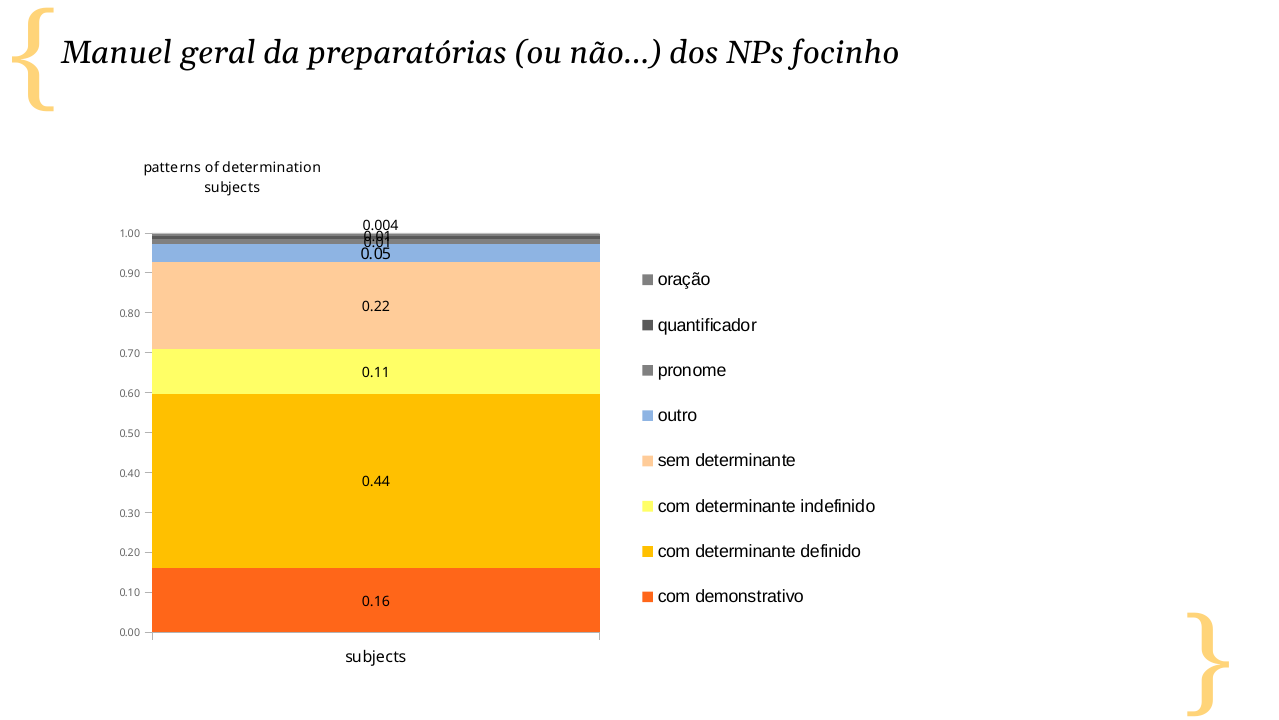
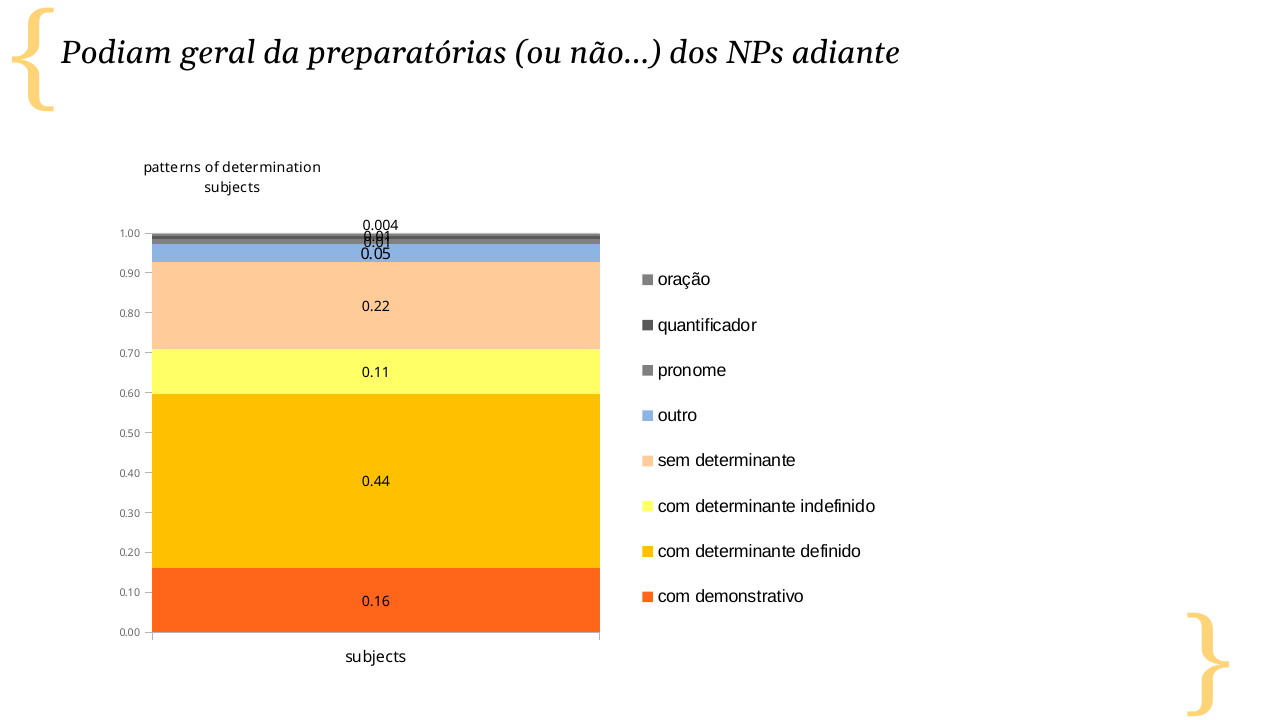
Manuel: Manuel -> Podiam (117, 53)
focinho: focinho -> adiante (846, 53)
